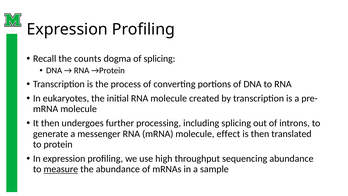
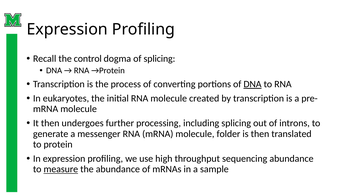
counts: counts -> control (88, 59)
DNA underline: none -> present (253, 84)
effect: effect -> folder (228, 134)
